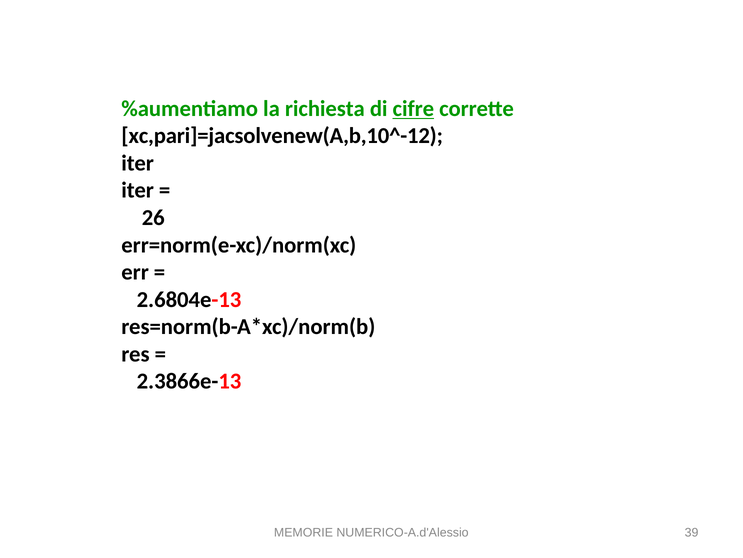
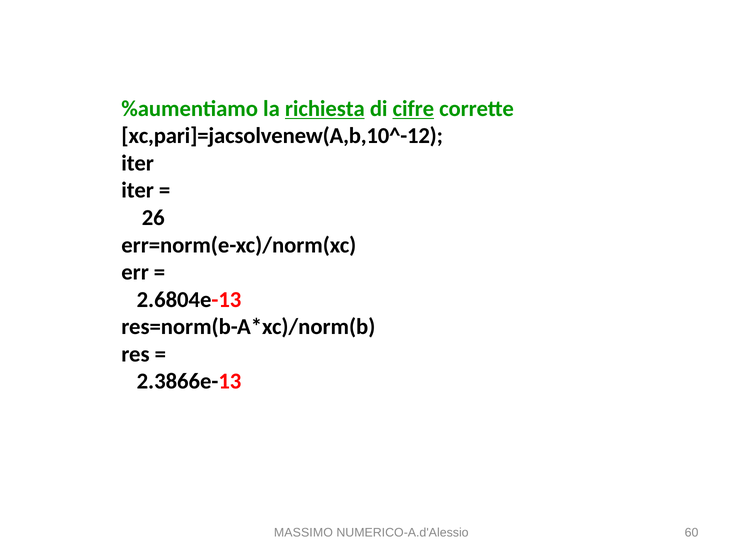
richiesta underline: none -> present (325, 109)
MEMORIE: MEMORIE -> MASSIMO (303, 532)
39: 39 -> 60 (692, 532)
